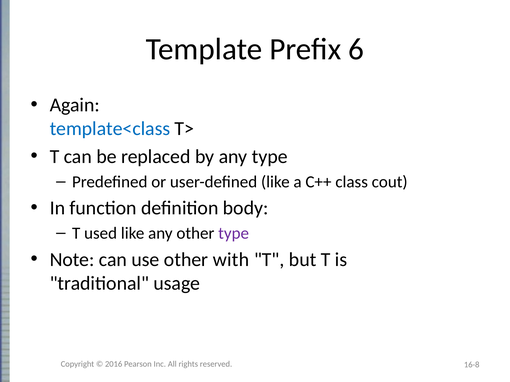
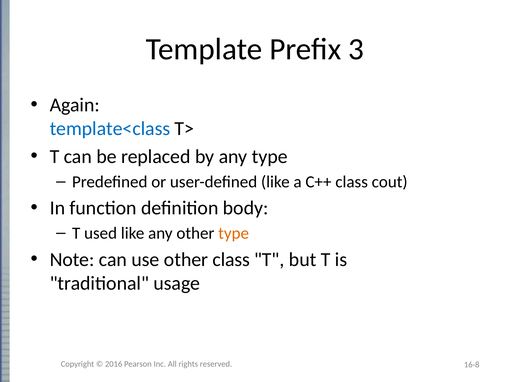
6: 6 -> 3 (356, 49)
type colour: purple -> orange (234, 234)
other with: with -> class (231, 260)
